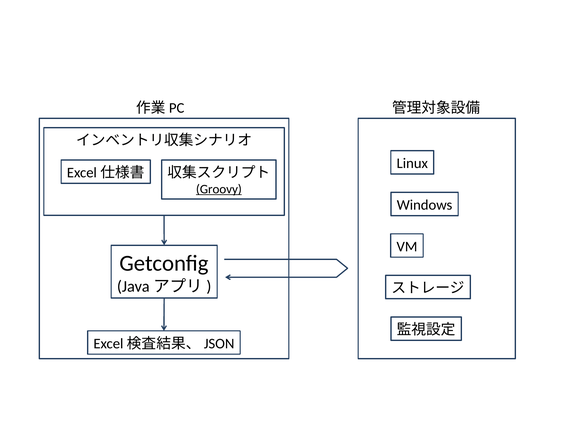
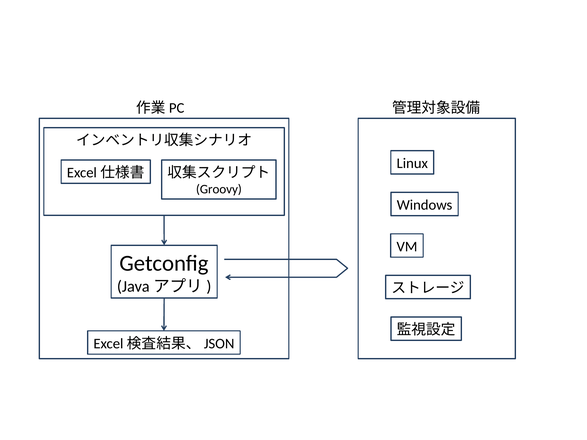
Groovy underline: present -> none (219, 189)
